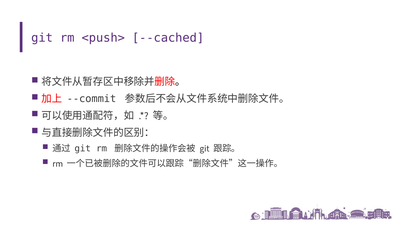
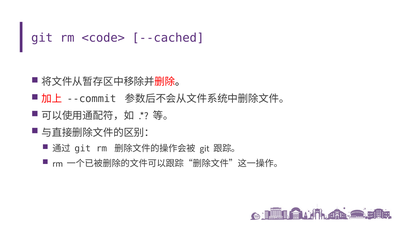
<push>: <push> -> <code> (103, 38)
